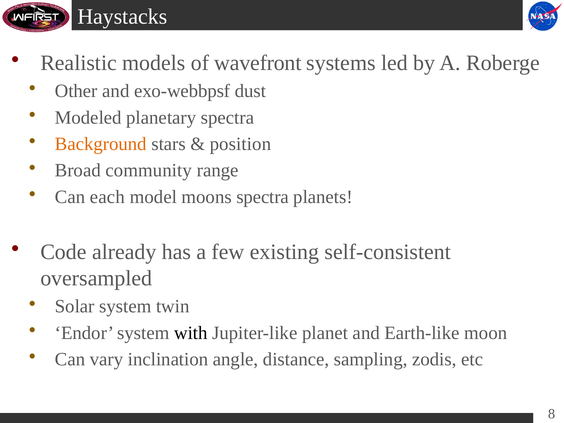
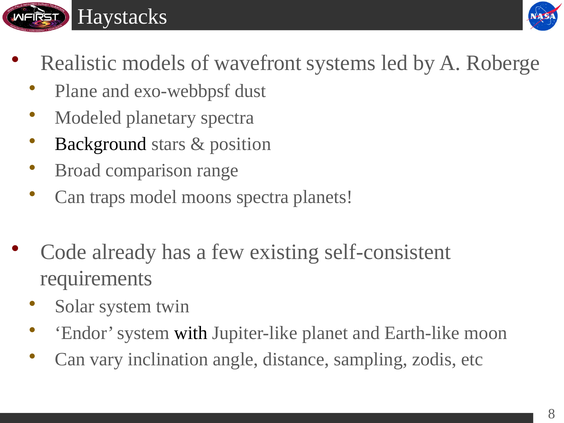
Other: Other -> Plane (76, 91)
Background colour: orange -> black (101, 144)
community: community -> comparison (149, 170)
each: each -> traps (108, 197)
oversampled: oversampled -> requirements (96, 278)
